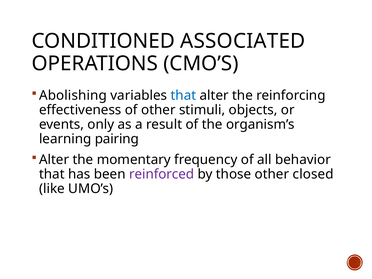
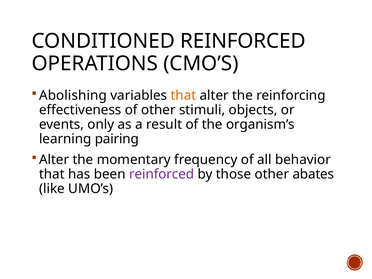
CONDITIONED ASSOCIATED: ASSOCIATED -> REINFORCED (243, 41)
that colour: blue -> orange (183, 95)
closed: closed -> abates (313, 174)
